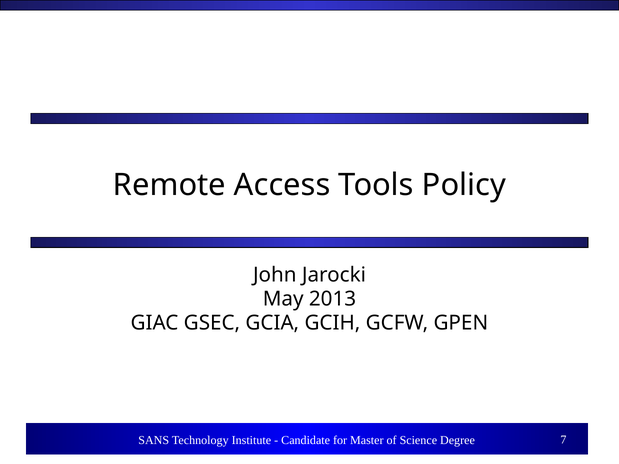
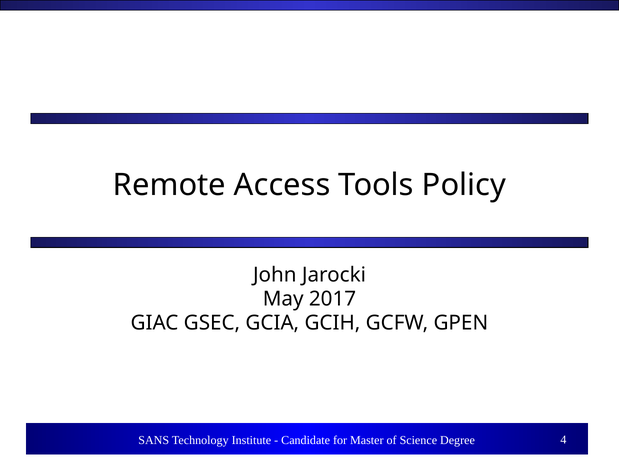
2013: 2013 -> 2017 (333, 299)
7: 7 -> 4 (563, 440)
